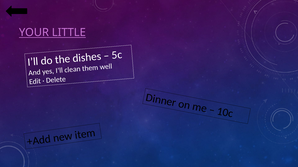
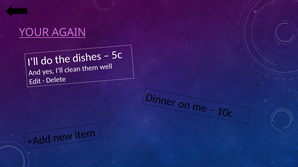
LITTLE: LITTLE -> AGAIN (69, 33)
